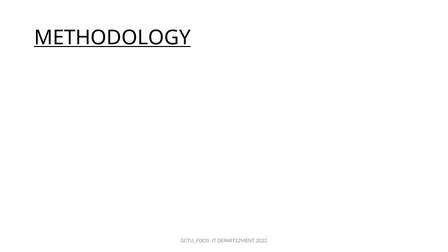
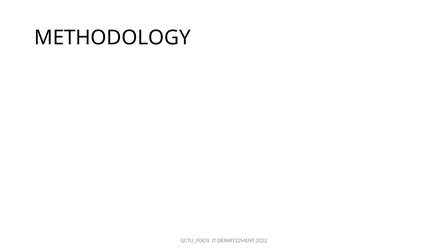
METHODOLOGY underline: present -> none (112, 38)
